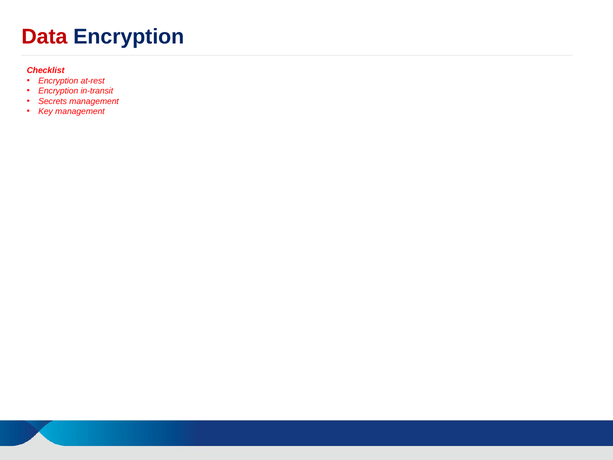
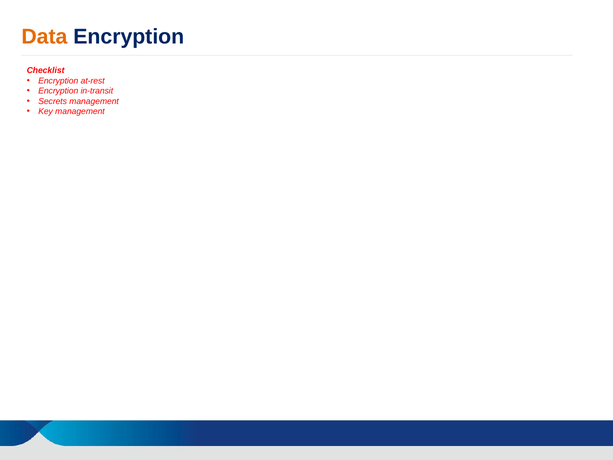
Data colour: red -> orange (44, 37)
